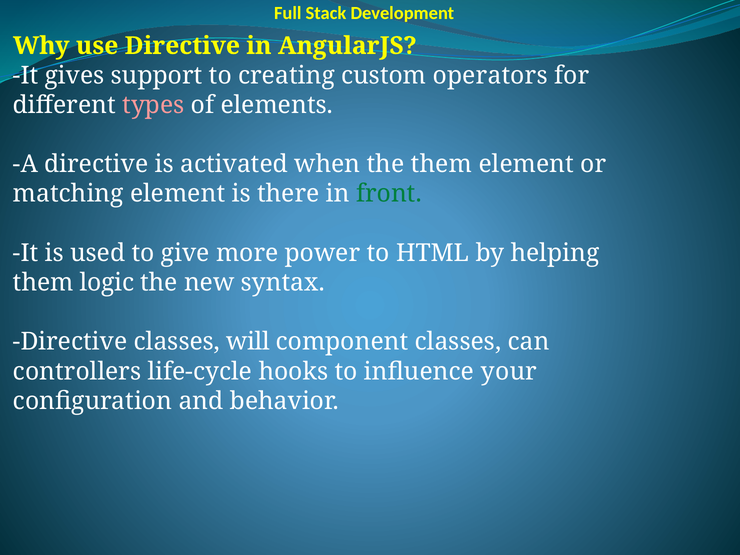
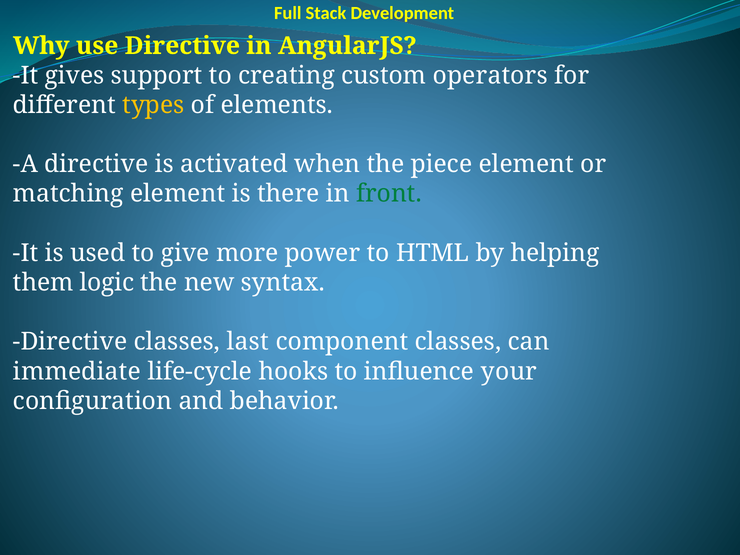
types colour: pink -> yellow (153, 105)
the them: them -> piece (442, 164)
will: will -> last (248, 342)
controllers: controllers -> immediate (77, 371)
